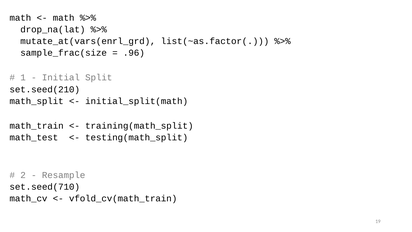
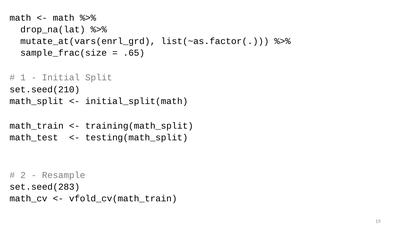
.96: .96 -> .65 (134, 53)
set.seed(710: set.seed(710 -> set.seed(283 (45, 187)
